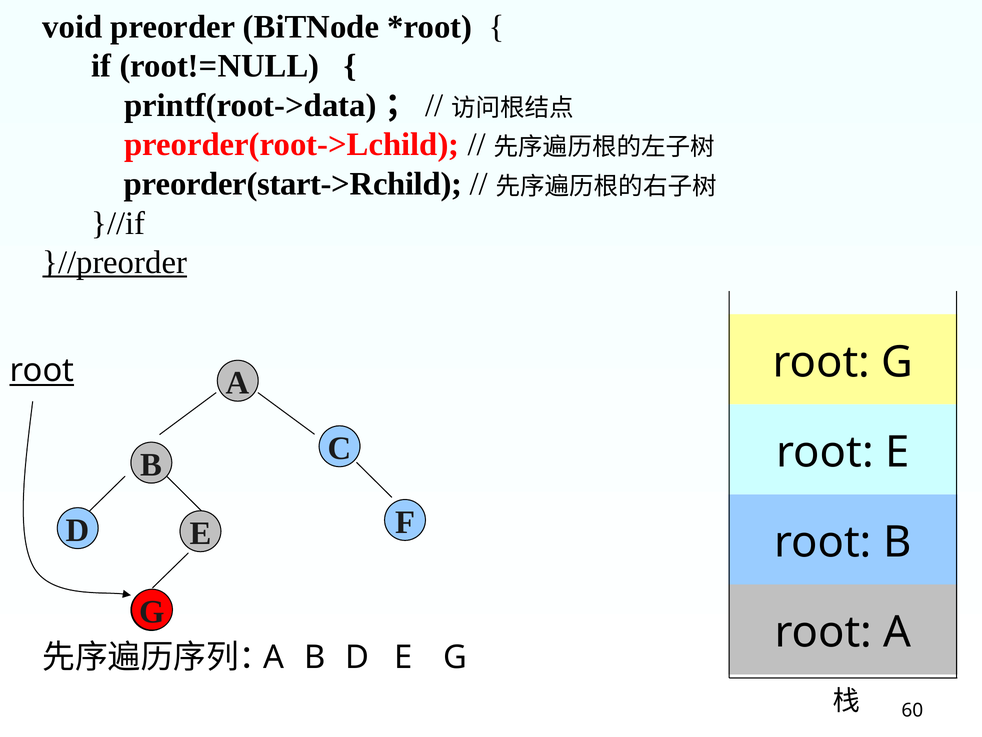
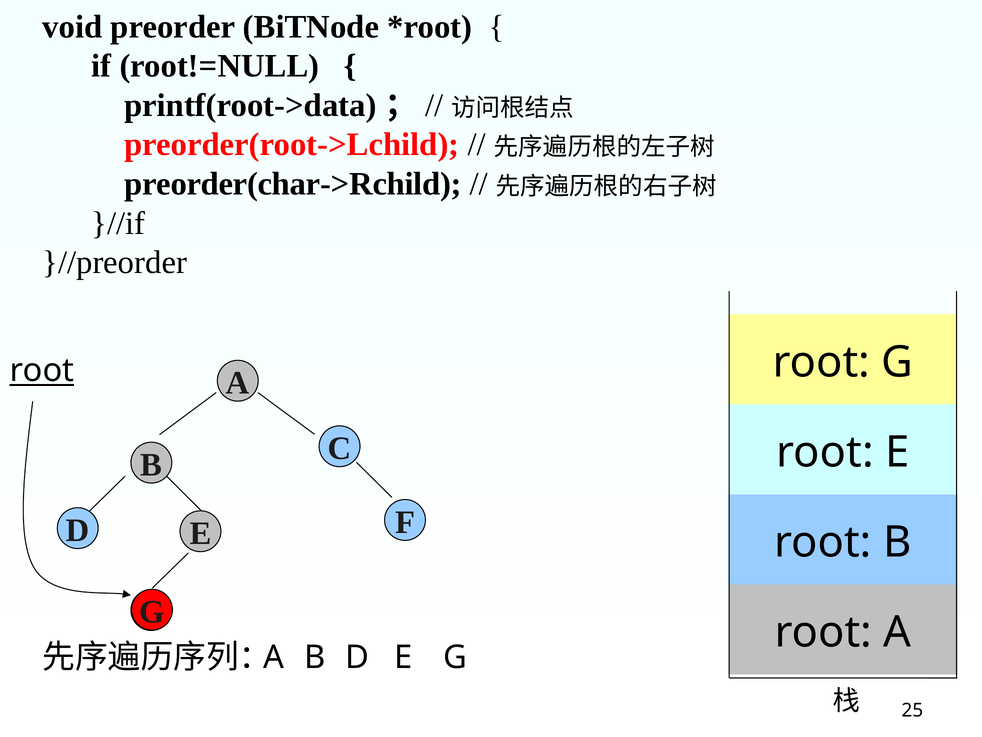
preorder(start->Rchild: preorder(start->Rchild -> preorder(char->Rchild (293, 184)
}//preorder underline: present -> none (115, 262)
60: 60 -> 25 (912, 710)
